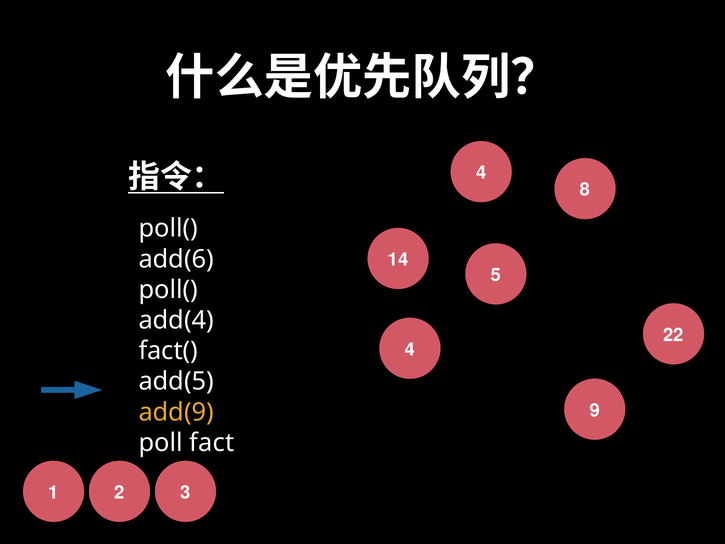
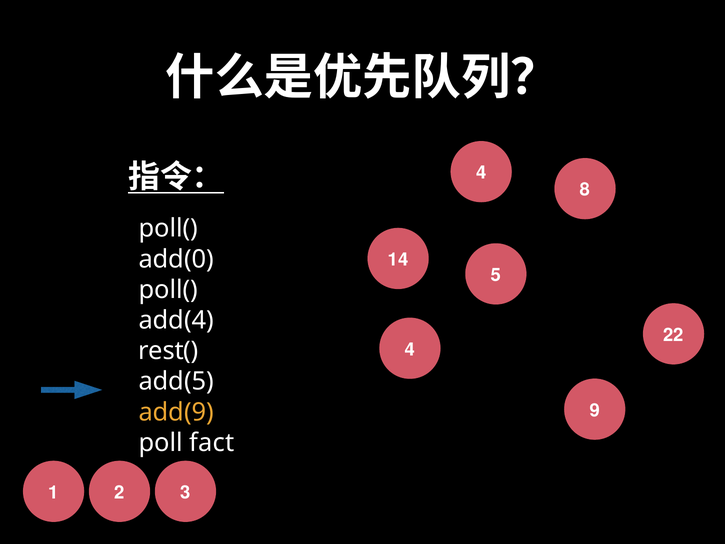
add(6: add(6 -> add(0 (176, 259)
fact(: fact( -> rest( (168, 351)
